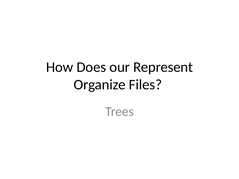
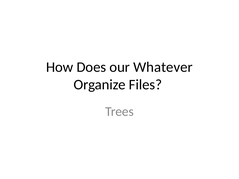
Represent: Represent -> Whatever (163, 67)
